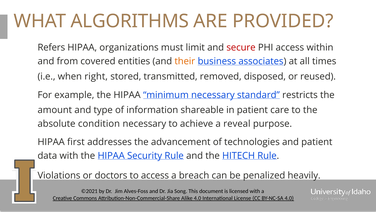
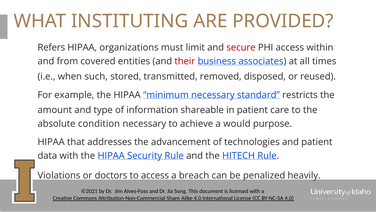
ALGORITHMS: ALGORITHMS -> INSTITUTING (130, 21)
their colour: orange -> red (185, 61)
right: right -> such (96, 76)
reveal: reveal -> would (237, 123)
first: first -> that (76, 142)
